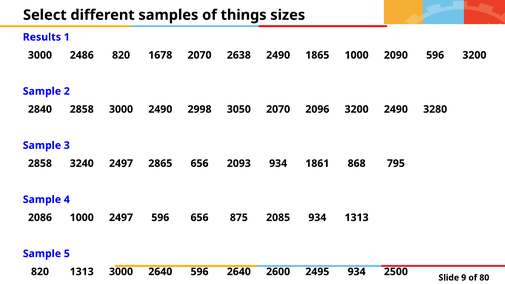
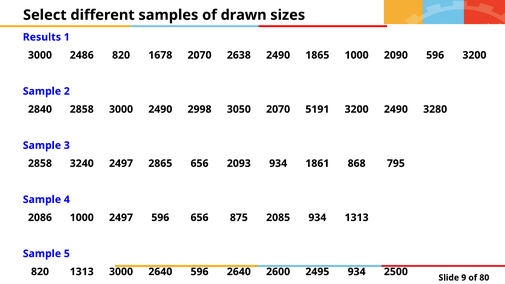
things: things -> drawn (244, 15)
2096: 2096 -> 5191 (317, 109)
